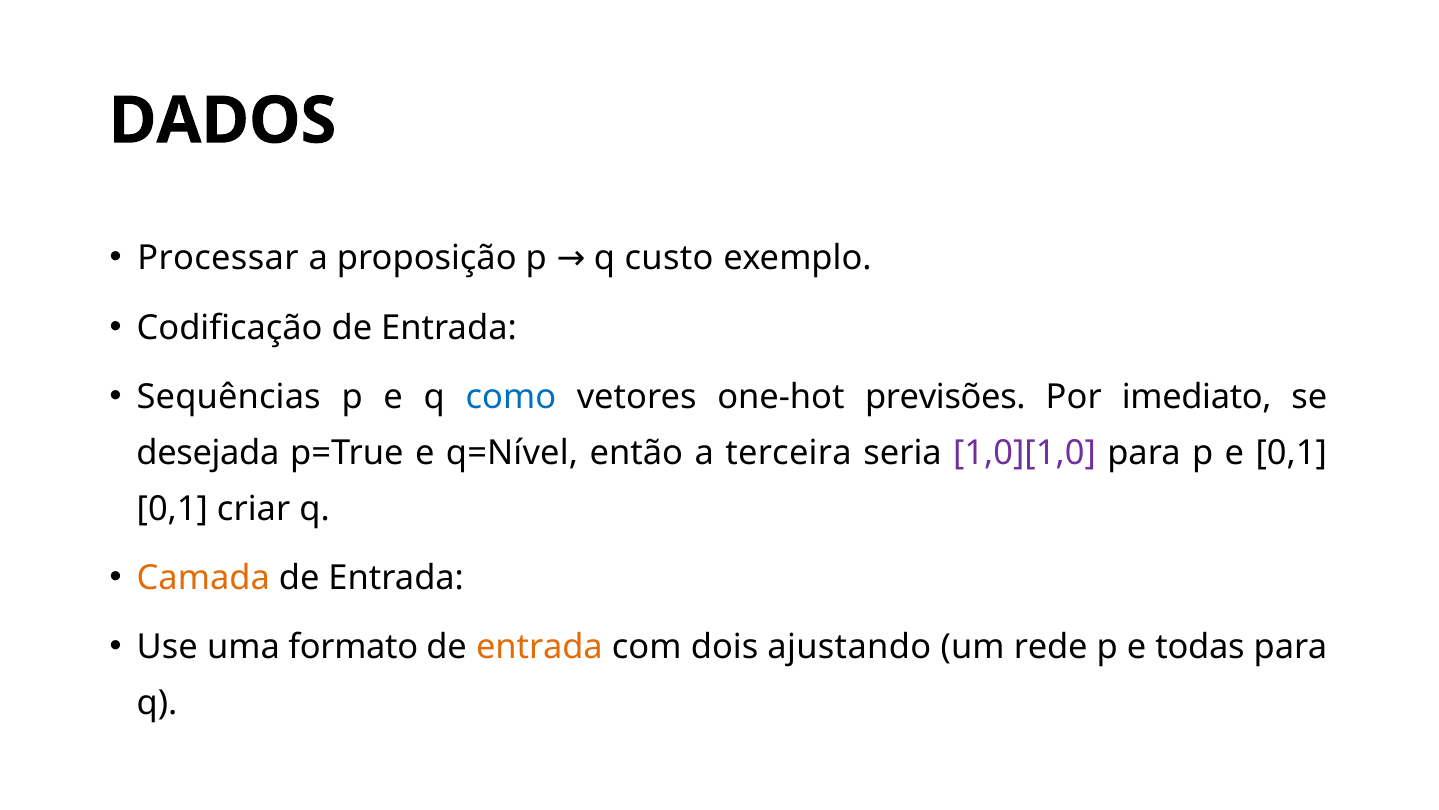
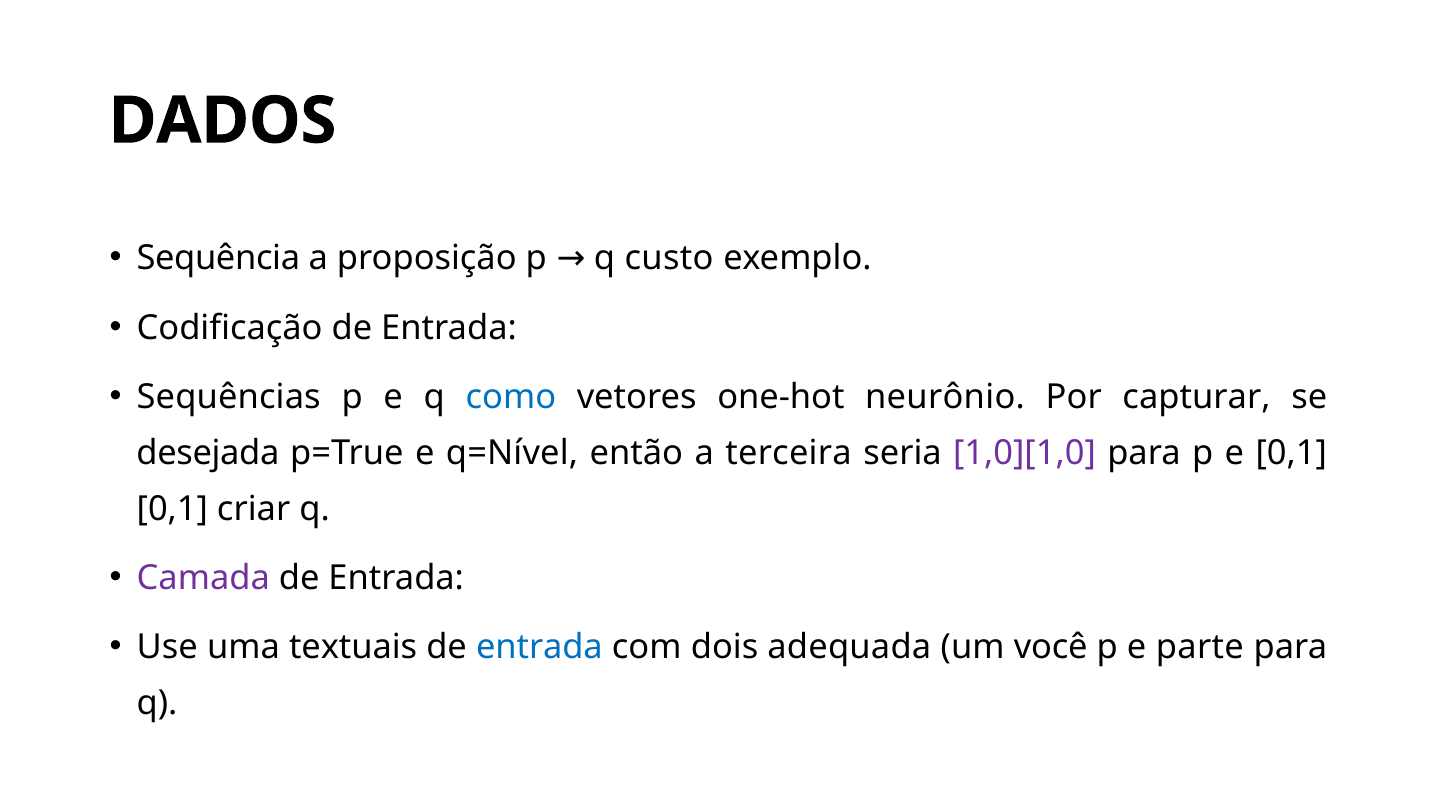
Processar: Processar -> Sequência (218, 258)
previsões: previsões -> neurônio (945, 397)
imediato: imediato -> capturar (1197, 397)
Camada colour: orange -> purple (203, 578)
formato: formato -> textuais (353, 647)
entrada colour: orange -> blue (539, 647)
ajustando: ajustando -> adequada (849, 647)
rede: rede -> você (1051, 647)
todas: todas -> parte (1200, 647)
